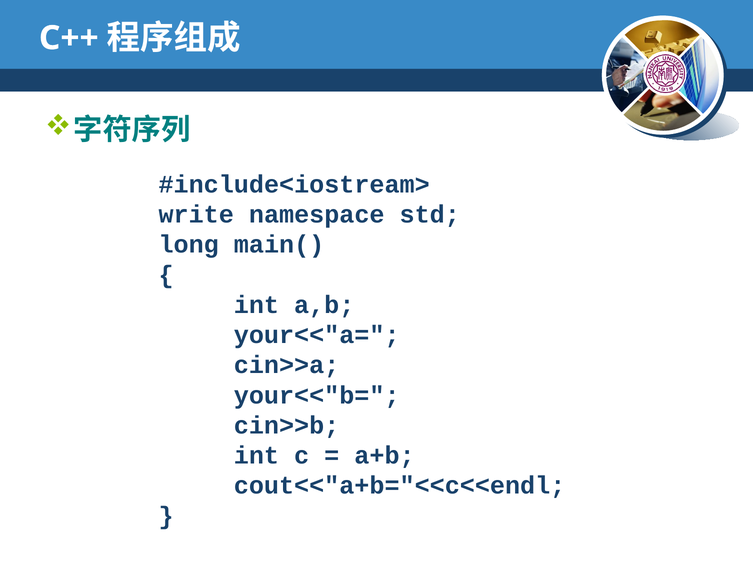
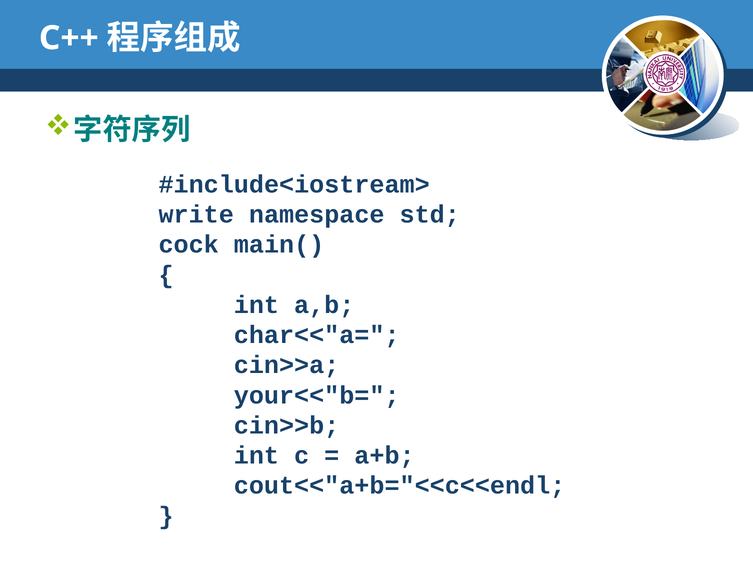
long: long -> cock (189, 245)
your<<"a=: your<<"a= -> char<<"a= (317, 335)
